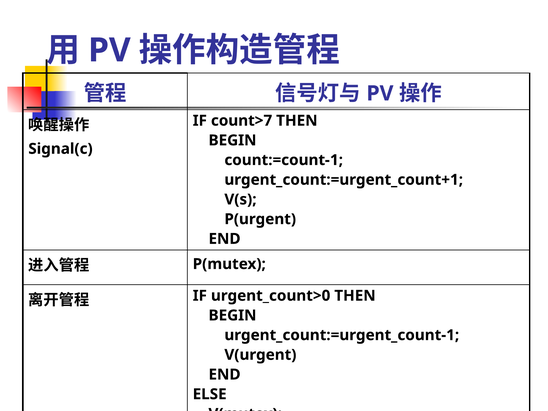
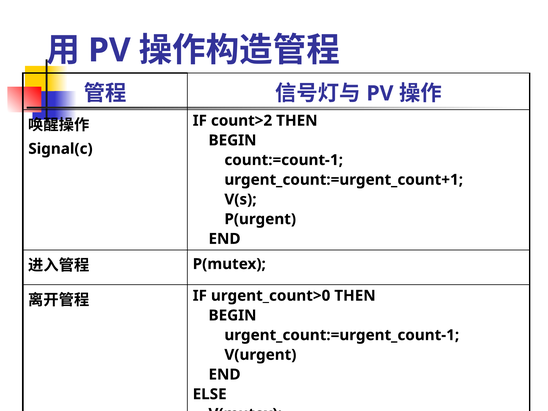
count>7: count>7 -> count>2 (242, 121)
